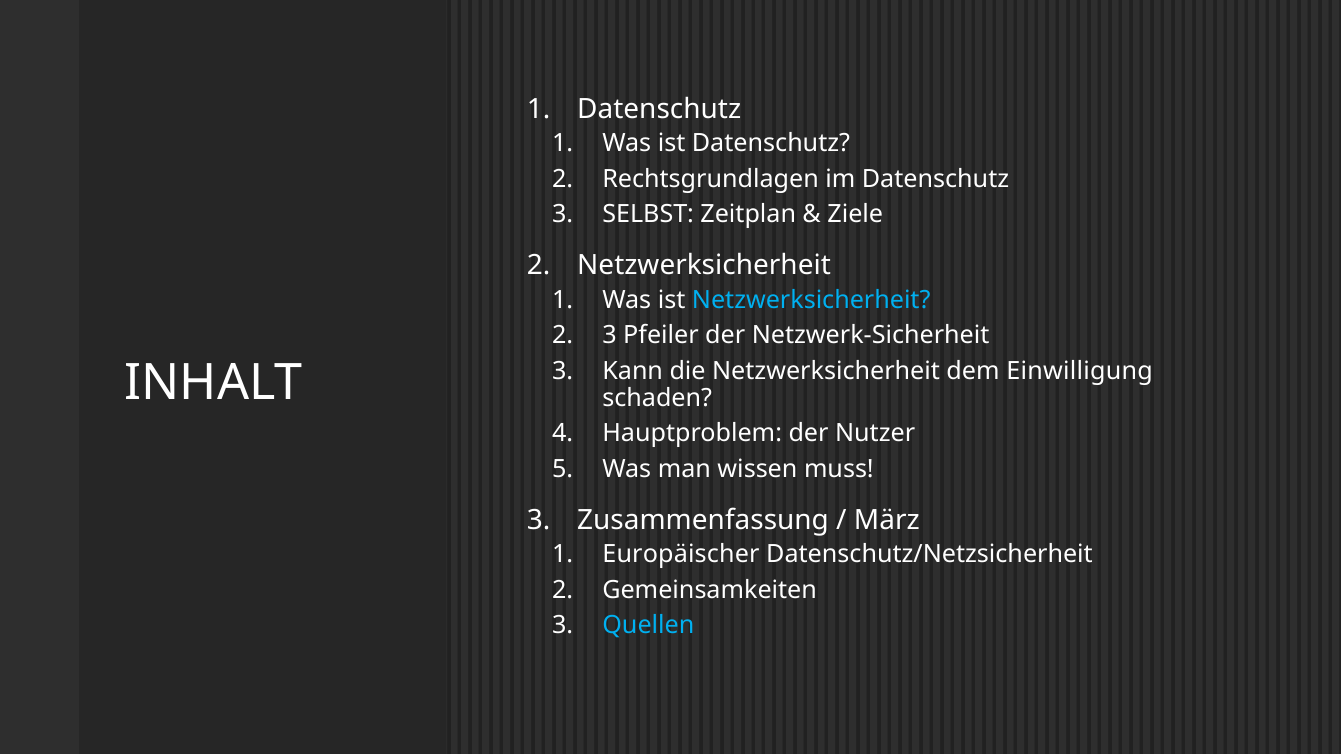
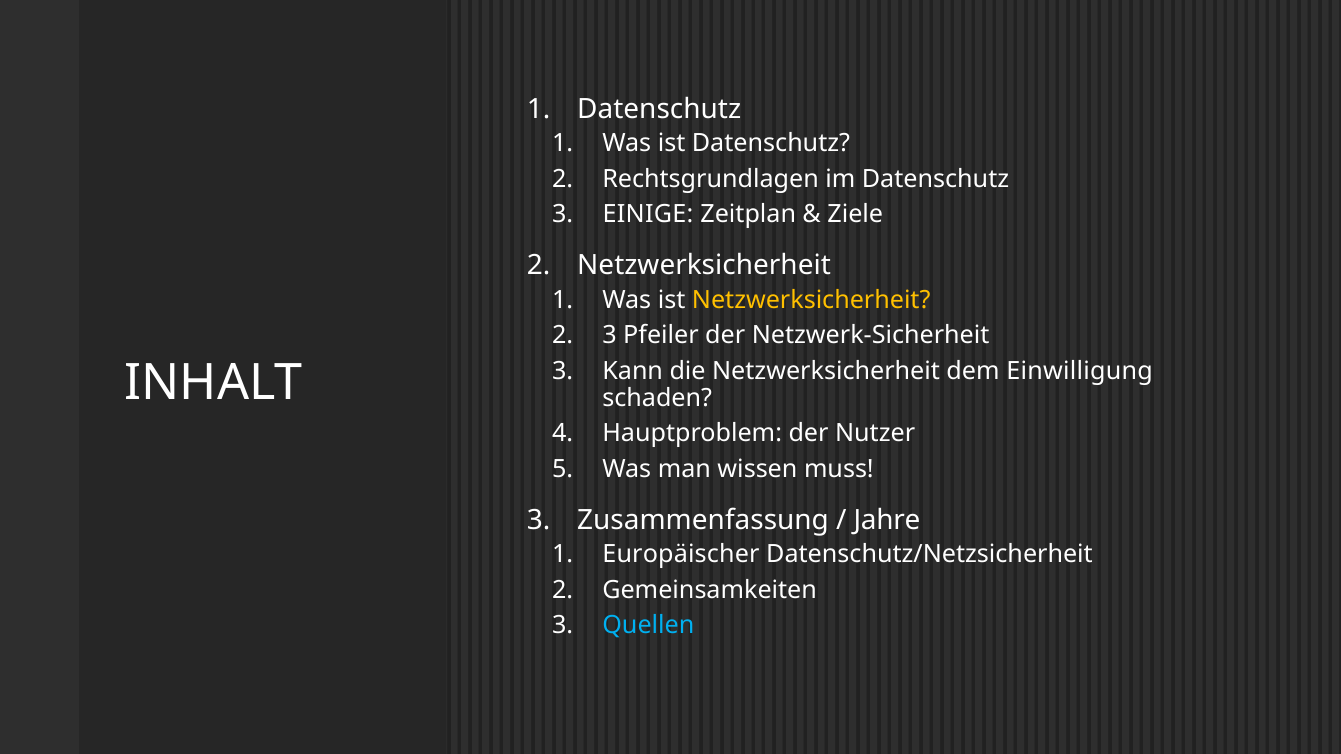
SELBST: SELBST -> EINIGE (648, 215)
Netzwerksicherheit colour: light blue -> yellow (811, 300)
März: März -> Jahre (887, 520)
